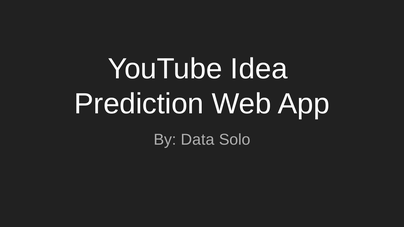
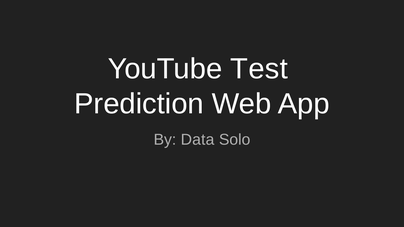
Idea: Idea -> Test (259, 69)
